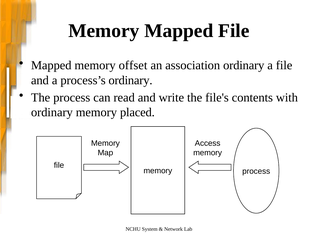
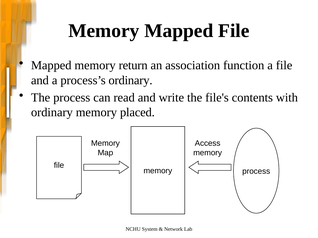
offset: offset -> return (133, 66)
association ordinary: ordinary -> function (244, 66)
